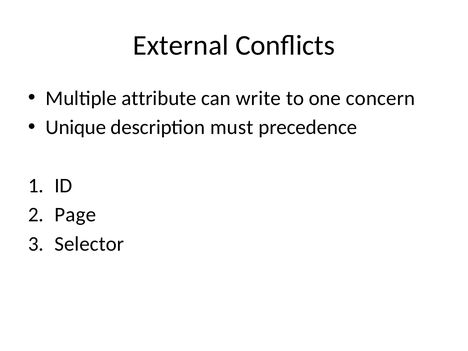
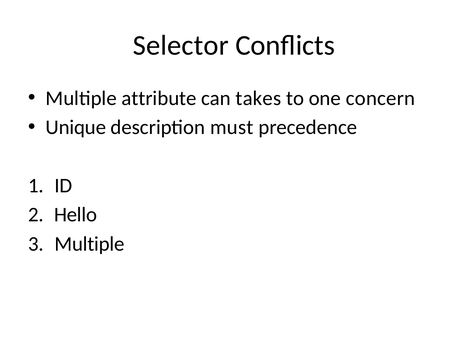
External: External -> Selector (181, 45)
write: write -> takes (258, 98)
Page: Page -> Hello (76, 215)
Selector: Selector -> Multiple (89, 244)
